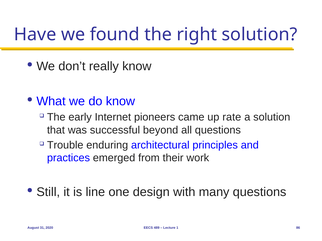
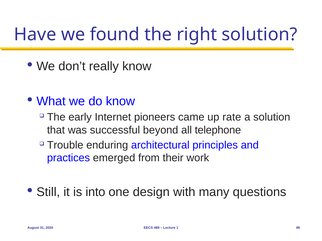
all questions: questions -> telephone (218, 130)
line: line -> into (95, 192)
